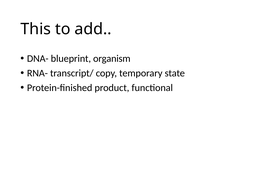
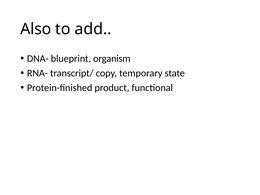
This: This -> Also (36, 29)
